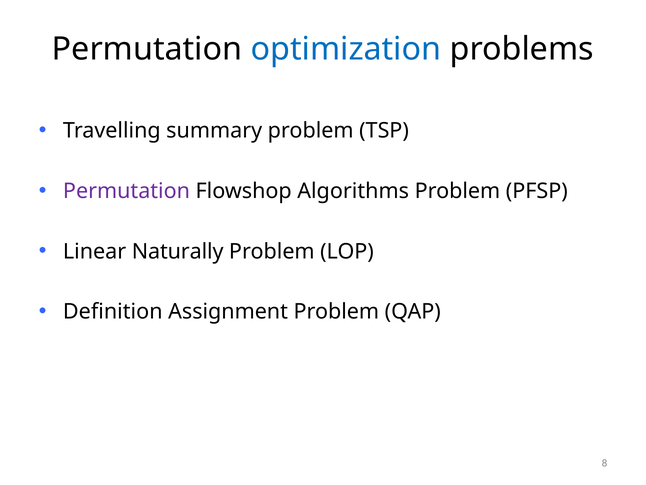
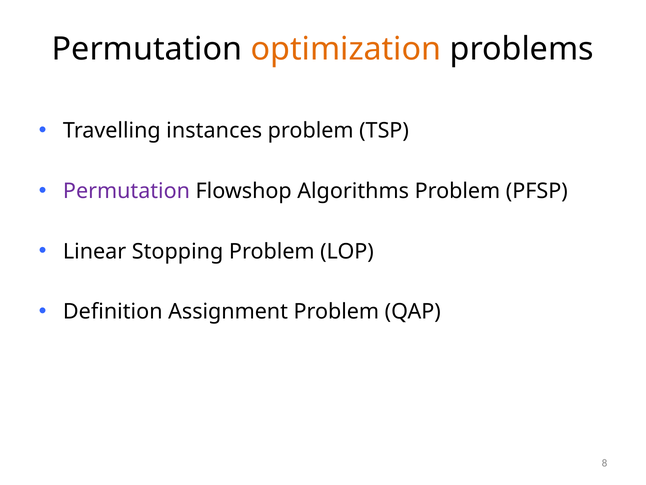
optimization colour: blue -> orange (346, 49)
summary: summary -> instances (214, 131)
Naturally: Naturally -> Stopping (178, 251)
